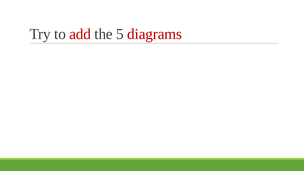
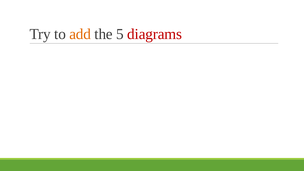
add colour: red -> orange (80, 34)
